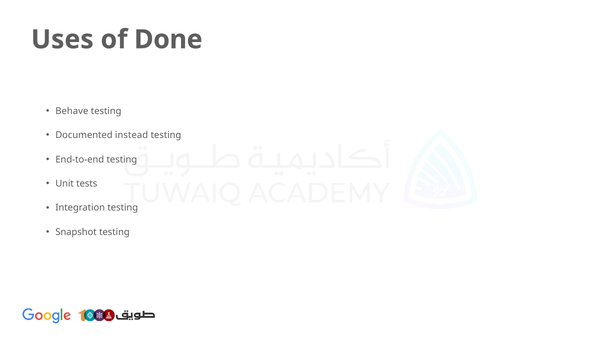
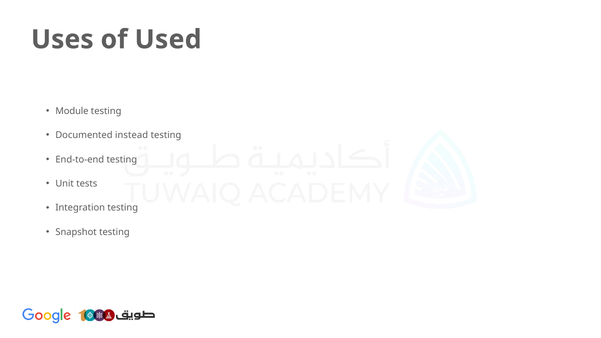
Done: Done -> Used (168, 39)
Behave: Behave -> Module (72, 111)
